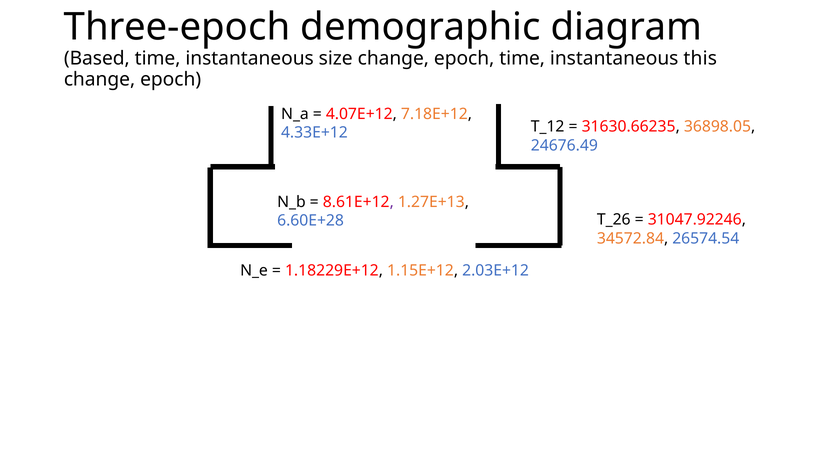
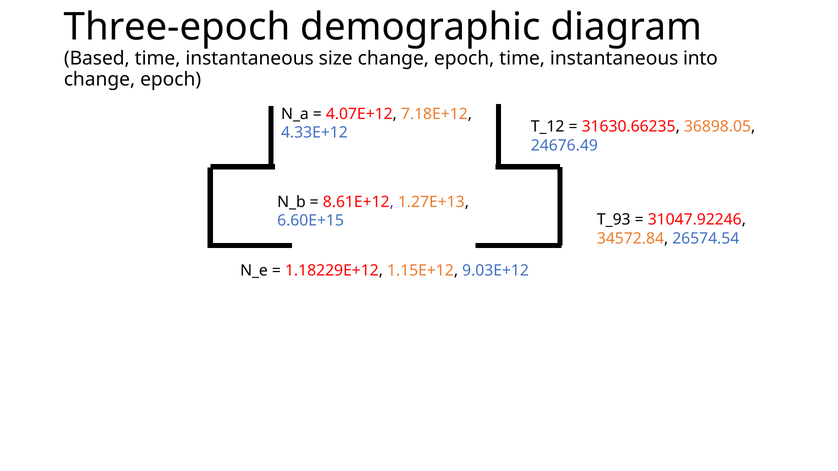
this: this -> into (700, 59)
T_26: T_26 -> T_93 (614, 220)
6.60E+28: 6.60E+28 -> 6.60E+15 (311, 221)
2.03E+12: 2.03E+12 -> 9.03E+12 (496, 271)
